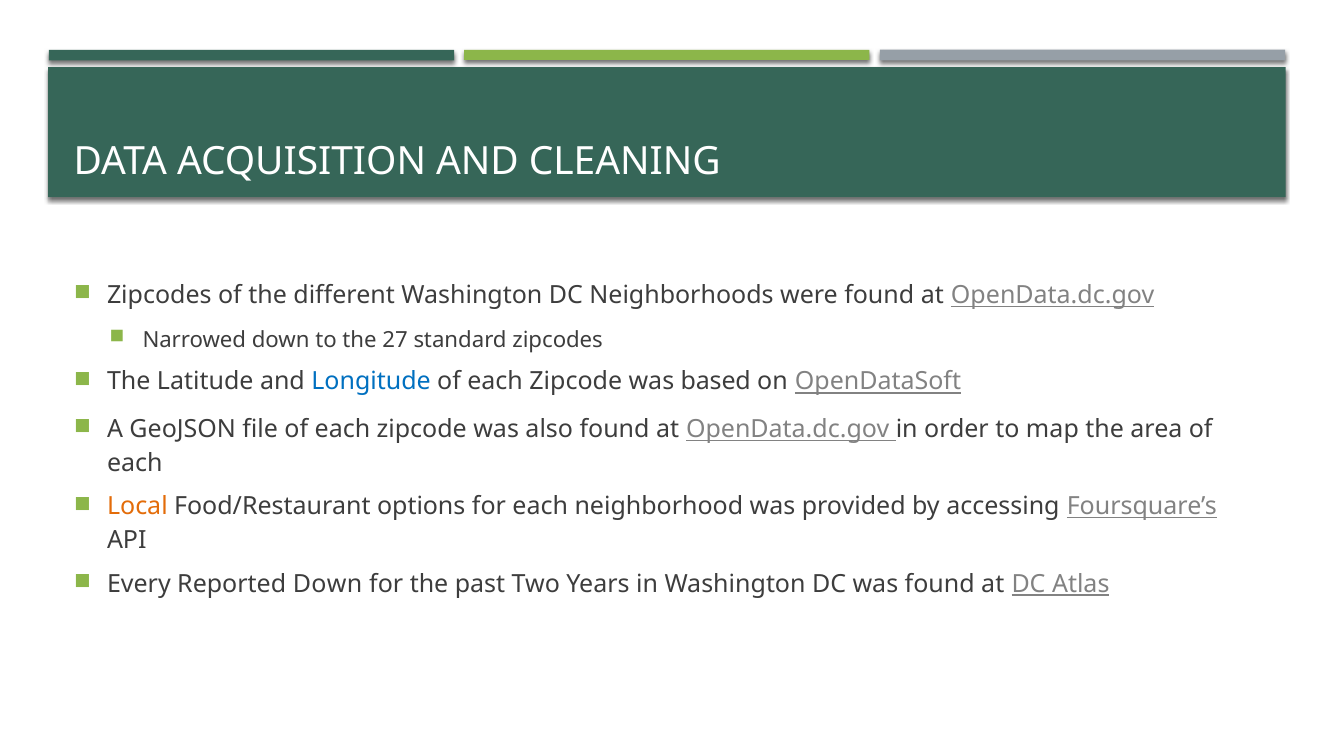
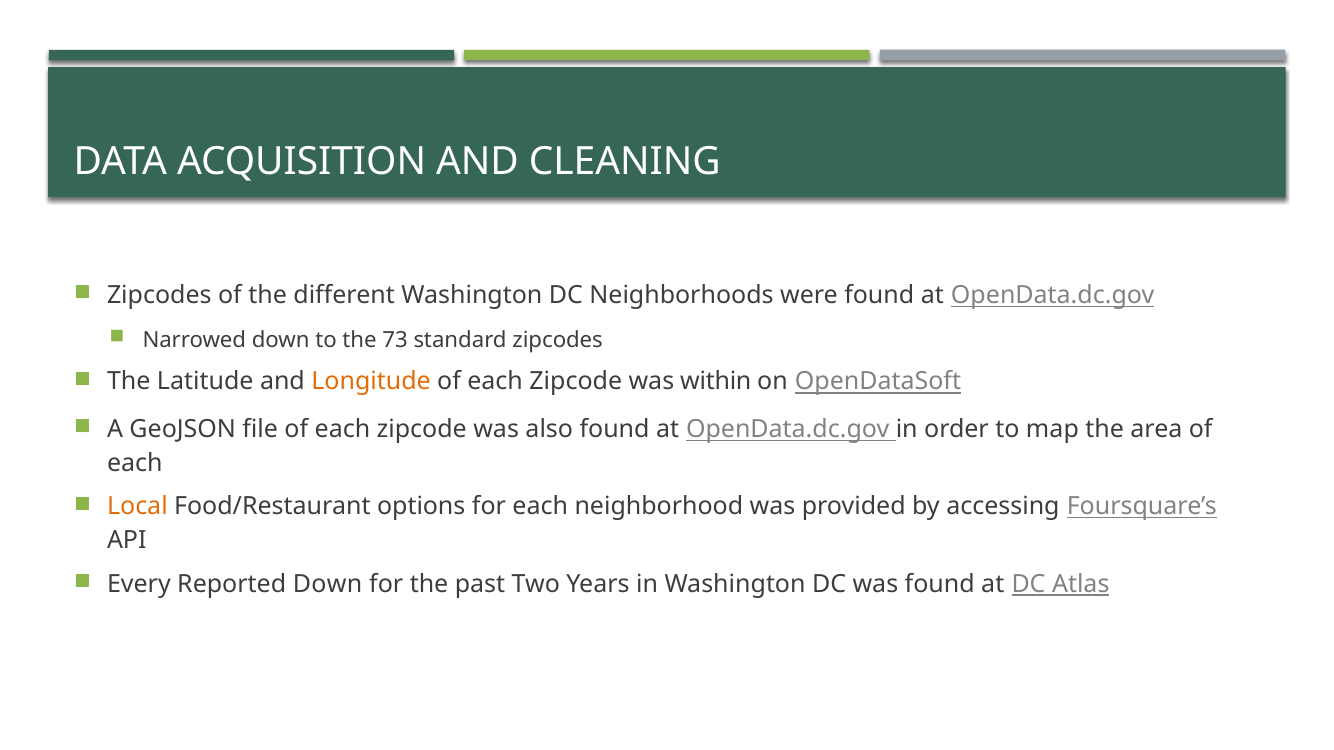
27: 27 -> 73 (395, 340)
Longitude colour: blue -> orange (371, 382)
based: based -> within (716, 382)
